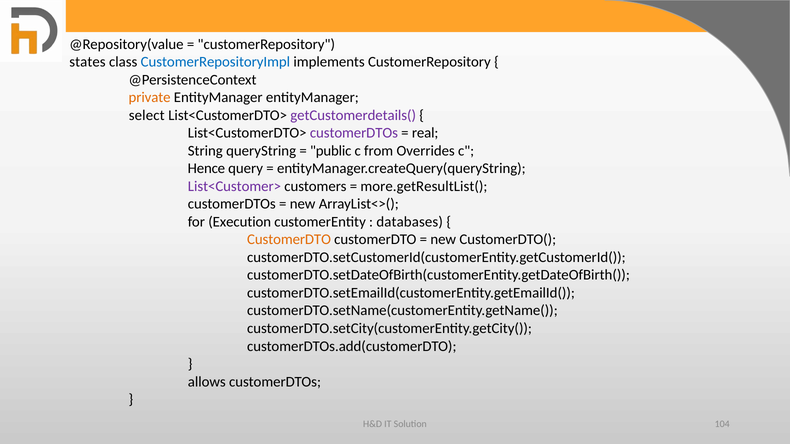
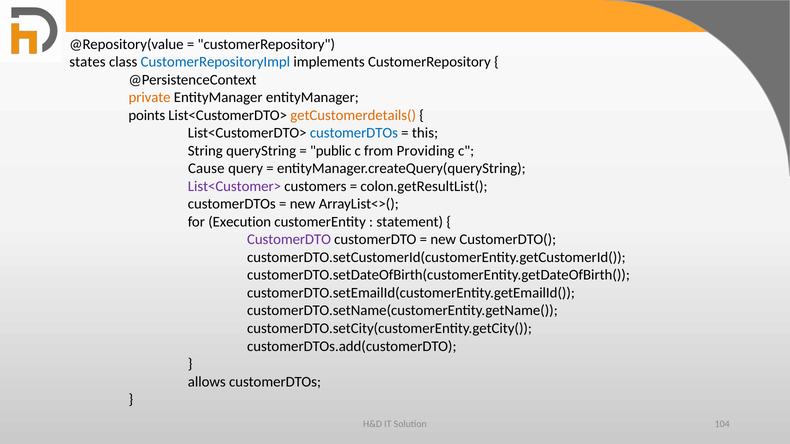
select: select -> points (147, 115)
getCustomerdetails( colour: purple -> orange (353, 115)
customerDTOs colour: purple -> blue (354, 133)
real: real -> this (425, 133)
Overrides: Overrides -> Providing (426, 151)
Hence: Hence -> Cause (206, 169)
more.getResultList(: more.getResultList( -> colon.getResultList( (424, 186)
databases: databases -> statement (410, 222)
CustomerDTO colour: orange -> purple (289, 240)
